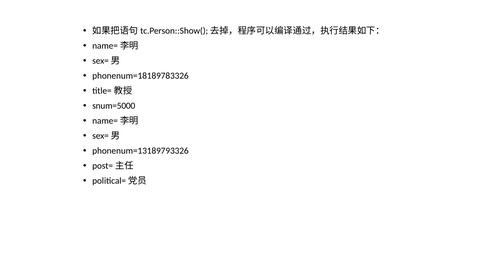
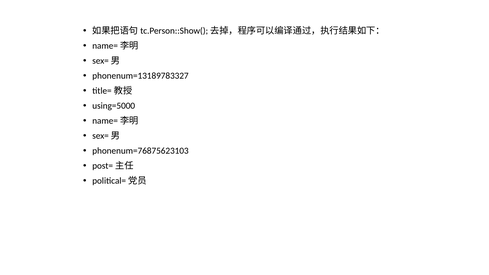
phonenum=18189783326: phonenum=18189783326 -> phonenum=13189783327 (140, 76)
snum=5000: snum=5000 -> using=5000 (114, 106)
phonenum=13189793326: phonenum=13189793326 -> phonenum=76875623103 (140, 151)
